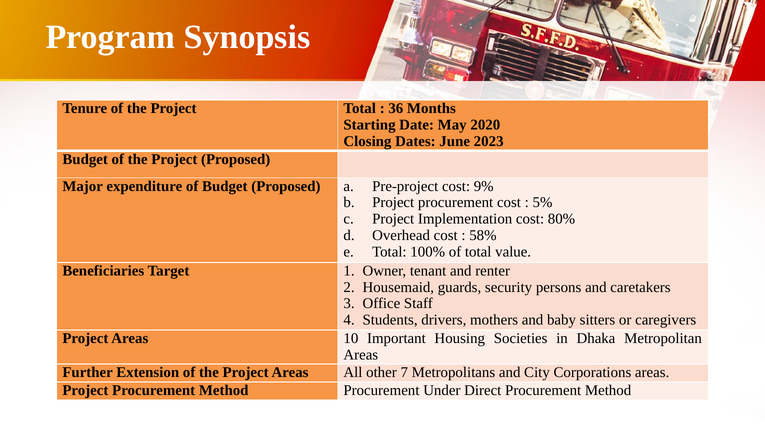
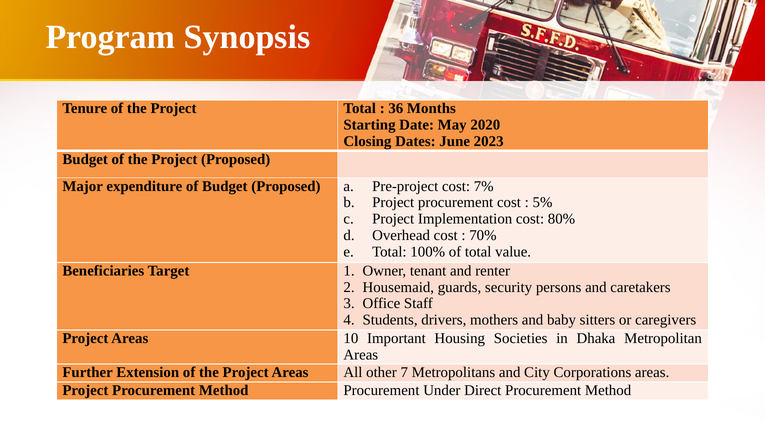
9%: 9% -> 7% (484, 186)
58%: 58% -> 70% (483, 236)
